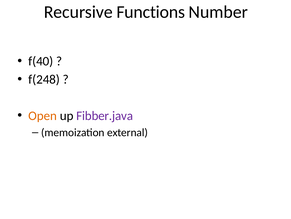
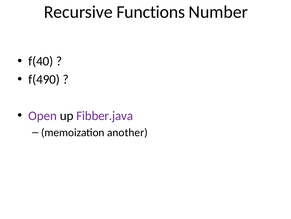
f(248: f(248 -> f(490 (44, 79)
Open colour: orange -> purple (43, 115)
external: external -> another (127, 132)
